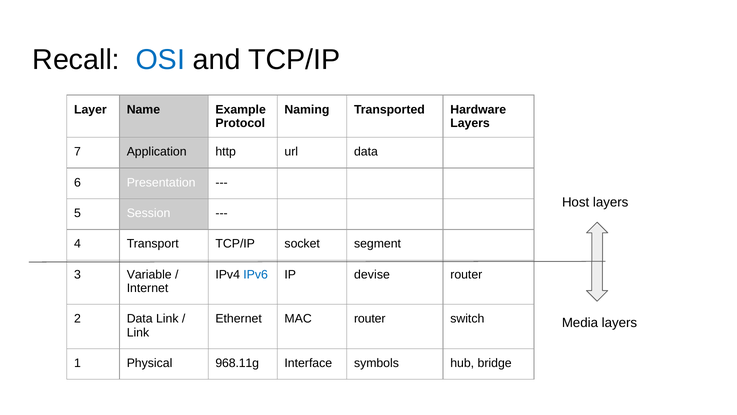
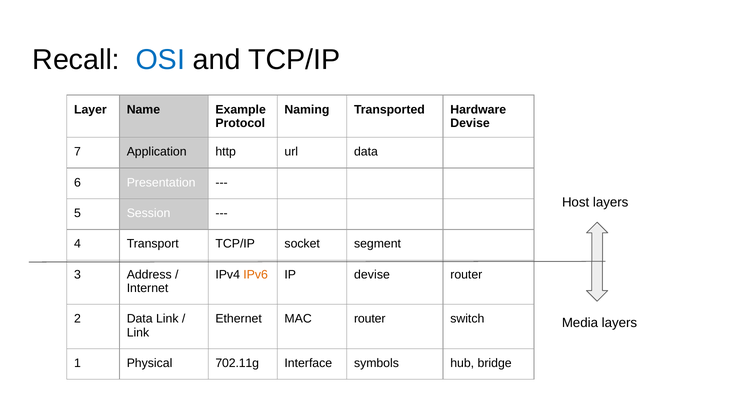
Layers: Layers -> Devise (470, 123)
Variable: Variable -> Address (149, 274)
IPv6 colour: blue -> orange (256, 274)
968.11g: 968.11g -> 702.11g (237, 363)
